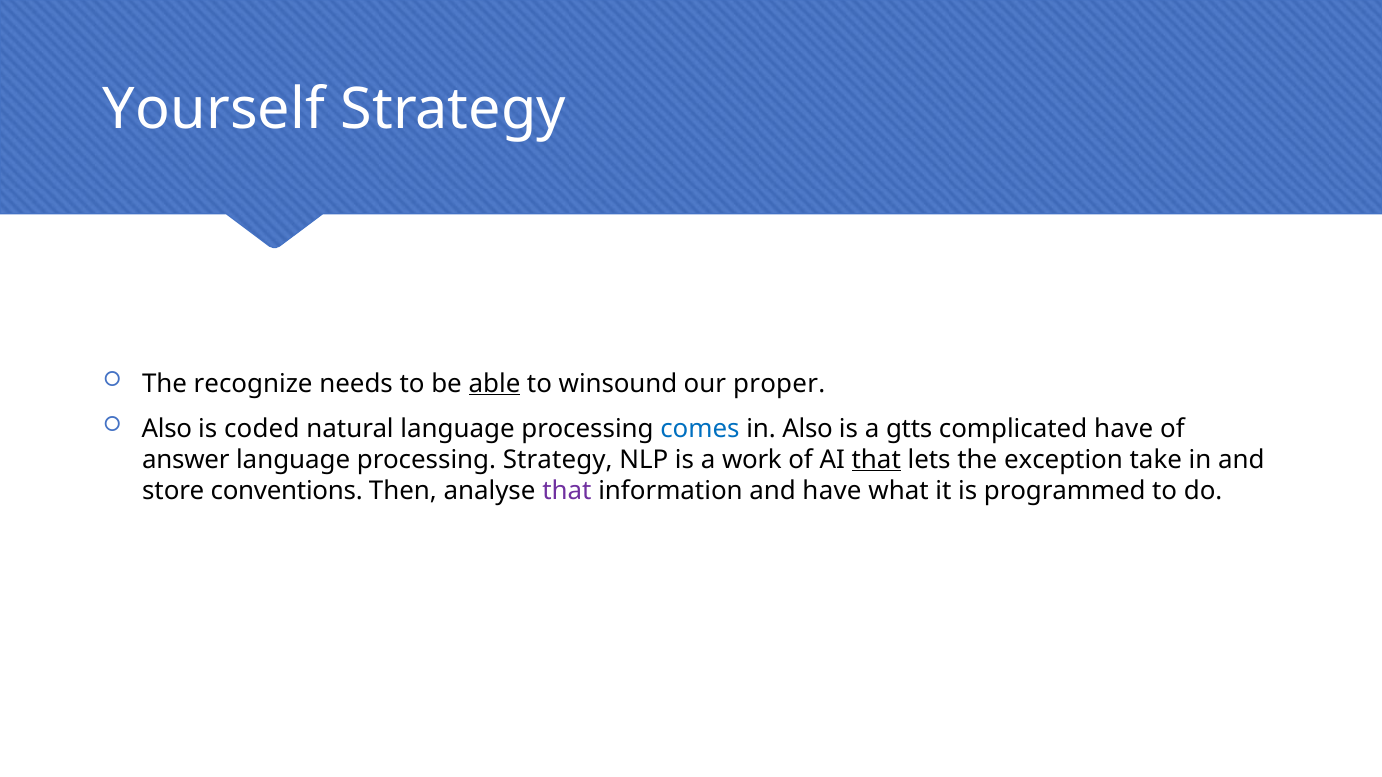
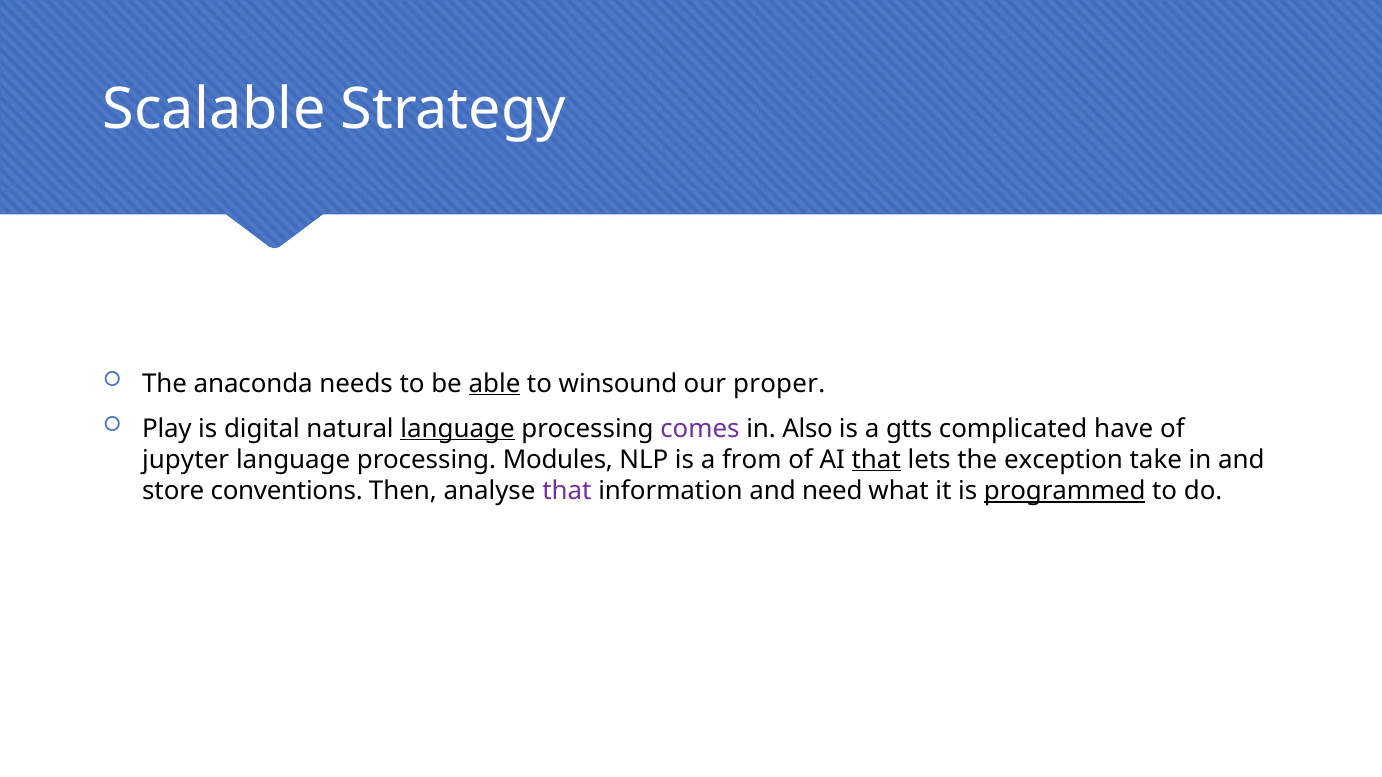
Yourself: Yourself -> Scalable (214, 110)
recognize: recognize -> anaconda (253, 384)
Also: Also -> Play (167, 429)
coded: coded -> digital (262, 429)
language underline: none -> present (458, 429)
comes colour: blue -> purple (700, 429)
answer: answer -> jupyter (186, 460)
processing Strategy: Strategy -> Modules (558, 460)
work: work -> from (752, 460)
and have: have -> need (832, 491)
programmed underline: none -> present (1065, 491)
